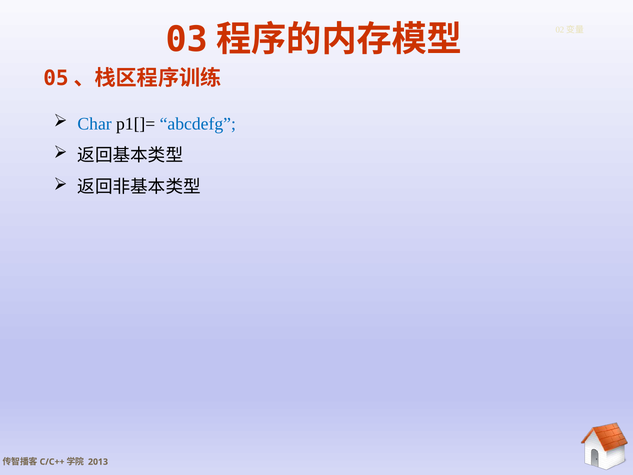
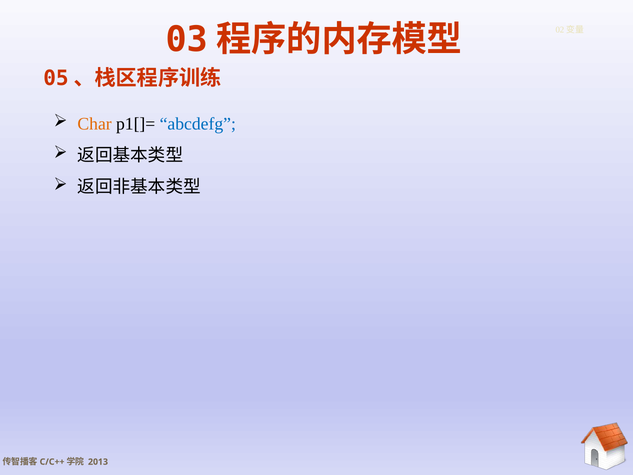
Char colour: blue -> orange (95, 124)
